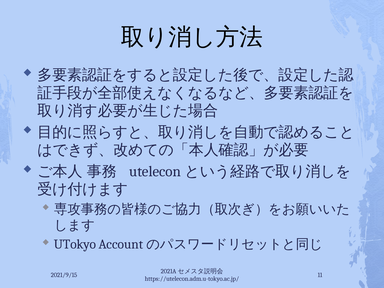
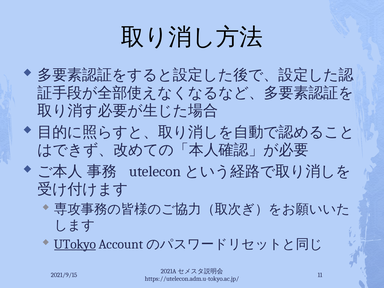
UTokyo underline: none -> present (75, 244)
